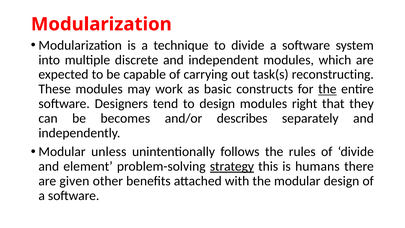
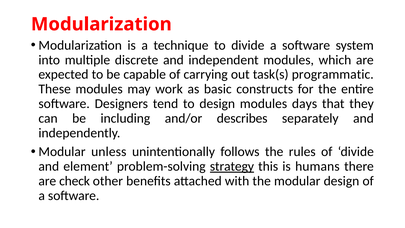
reconstructing: reconstructing -> programmatic (333, 74)
the underline: present -> none (327, 89)
right: right -> days (305, 104)
becomes: becomes -> including (125, 118)
given: given -> check (75, 181)
